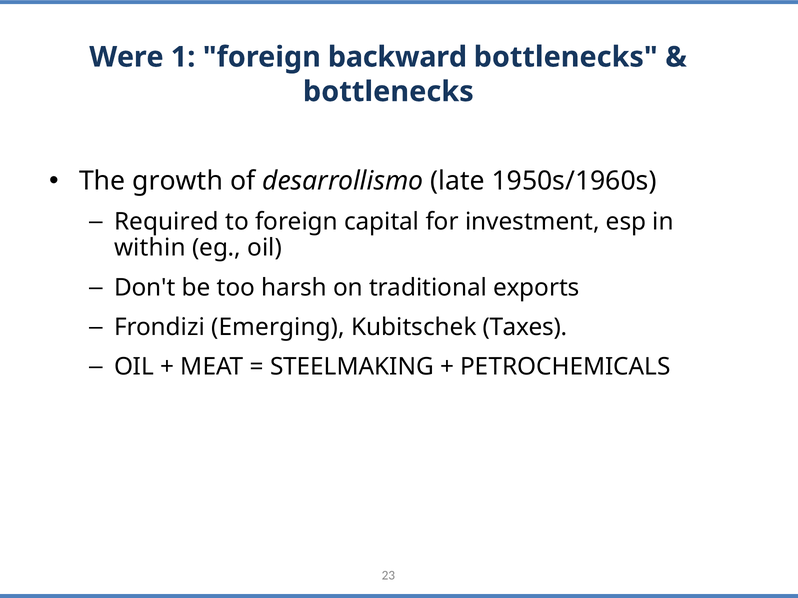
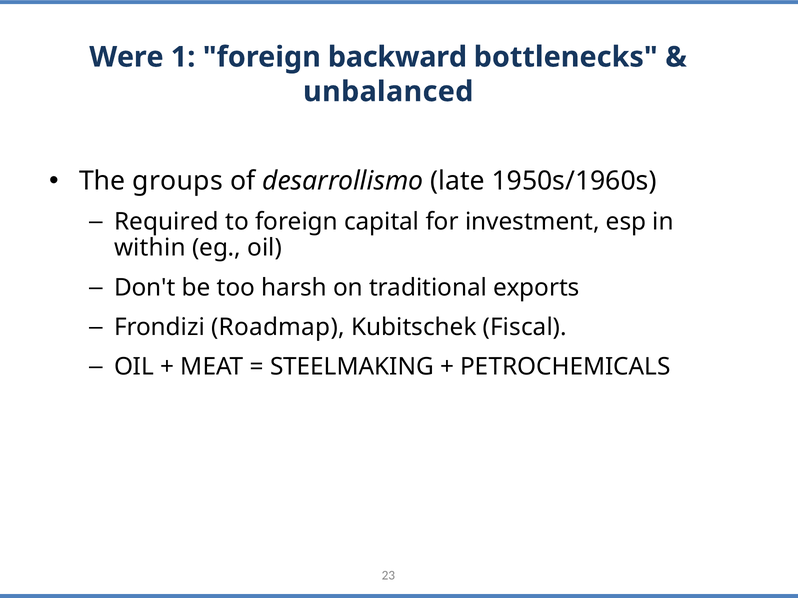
bottlenecks: bottlenecks -> unbalanced (388, 92)
growth: growth -> groups (178, 181)
Emerging: Emerging -> Roadmap (278, 327)
Taxes: Taxes -> Fiscal (525, 327)
